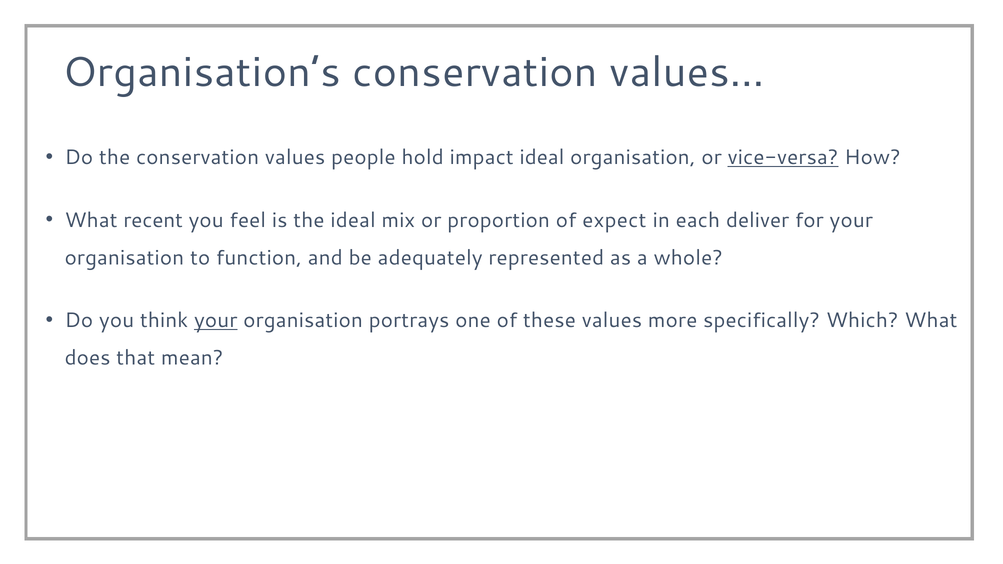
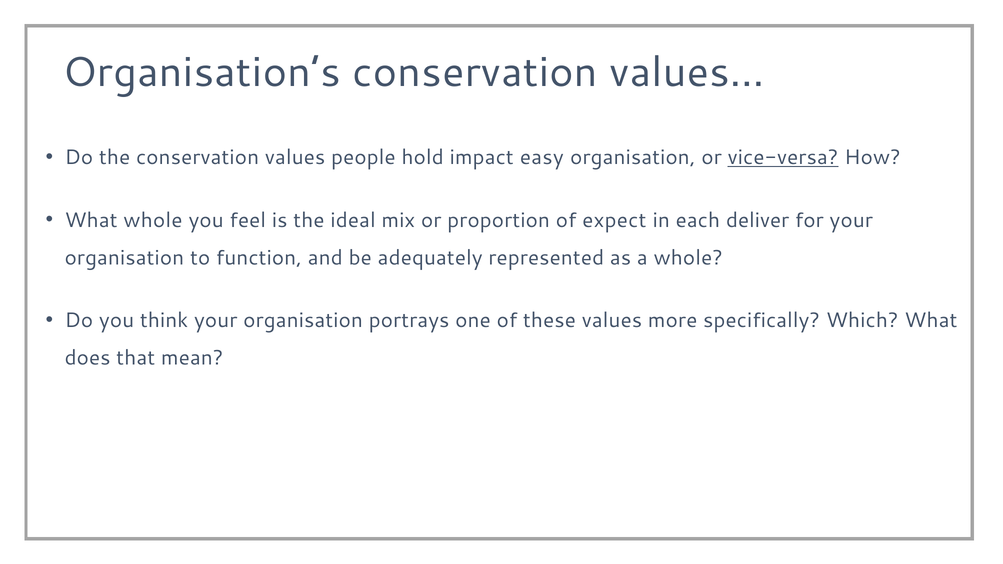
impact ideal: ideal -> easy (542, 158)
What recent: recent -> whole (153, 220)
your underline: present -> none (216, 321)
